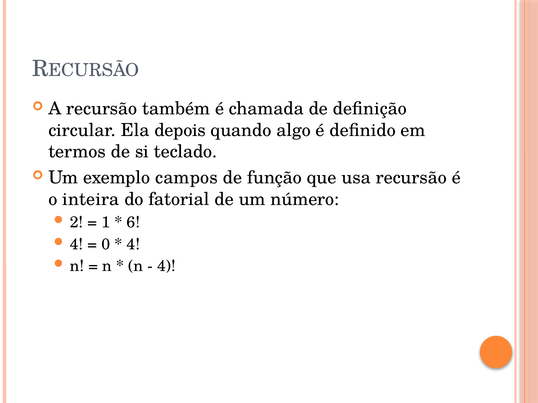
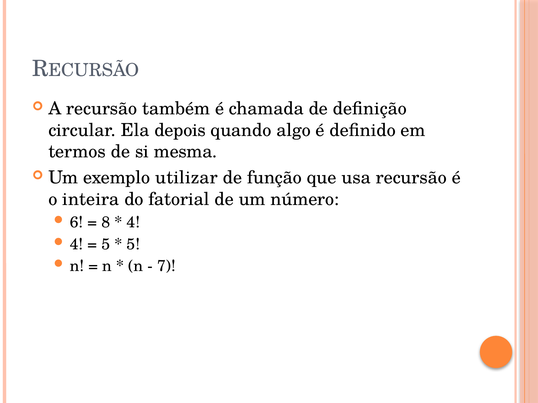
teclado: teclado -> mesma (186, 152)
campos: campos -> utilizar (186, 178)
2: 2 -> 6 (77, 223)
1: 1 -> 8 (106, 223)
6: 6 -> 4 (133, 223)
0: 0 -> 5 (106, 245)
4: 4 -> 5 (133, 245)
4: 4 -> 7 (166, 266)
